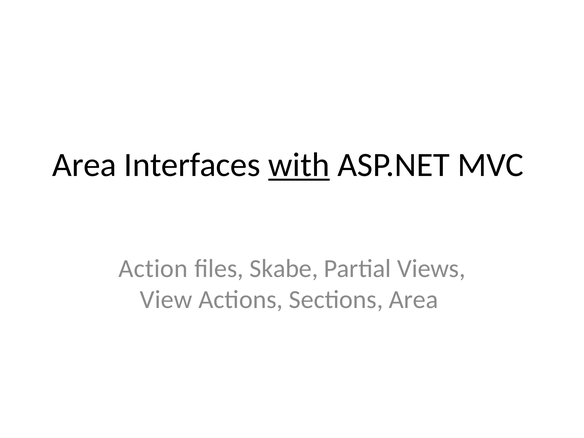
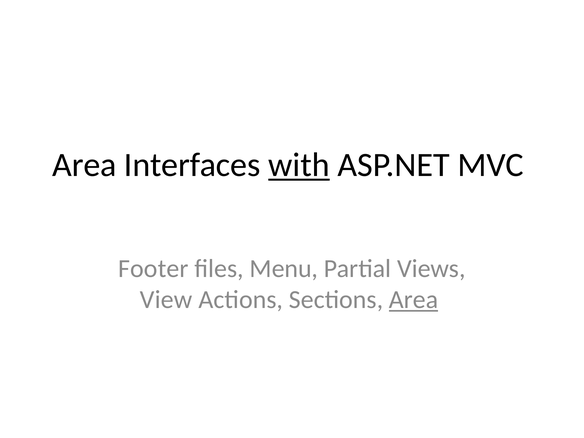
Action: Action -> Footer (153, 269)
Skabe: Skabe -> Menu (284, 269)
Area underline: none -> present (414, 300)
